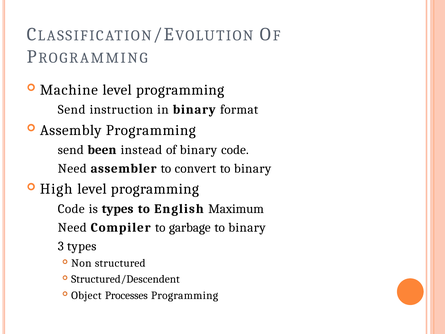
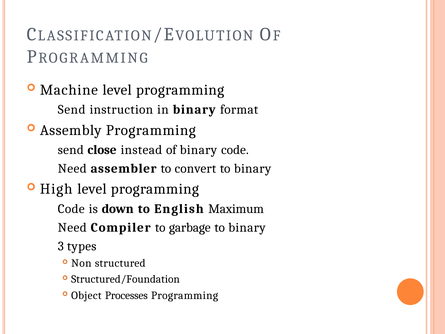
been: been -> close (102, 150)
is types: types -> down (118, 209)
Structured/Descendent: Structured/Descendent -> Structured/Foundation (125, 279)
